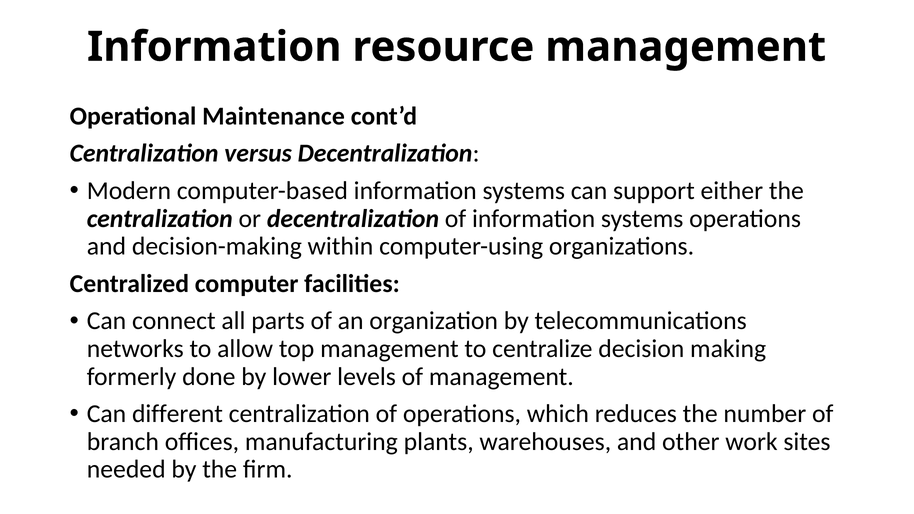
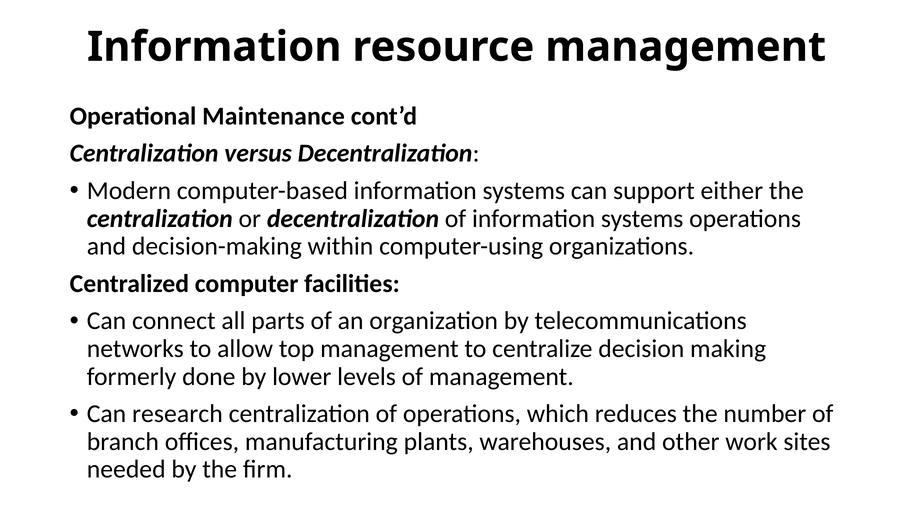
different: different -> research (177, 414)
